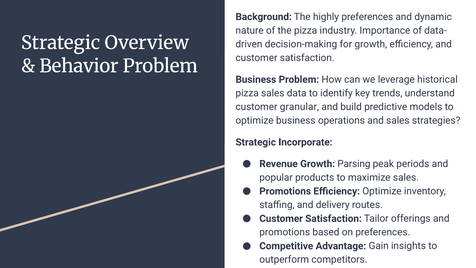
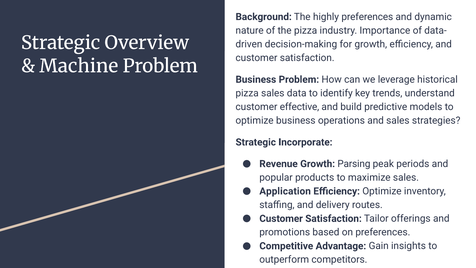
Behavior: Behavior -> Machine (79, 66)
granular: granular -> effective (299, 107)
Promotions: Promotions -> Application (285, 191)
